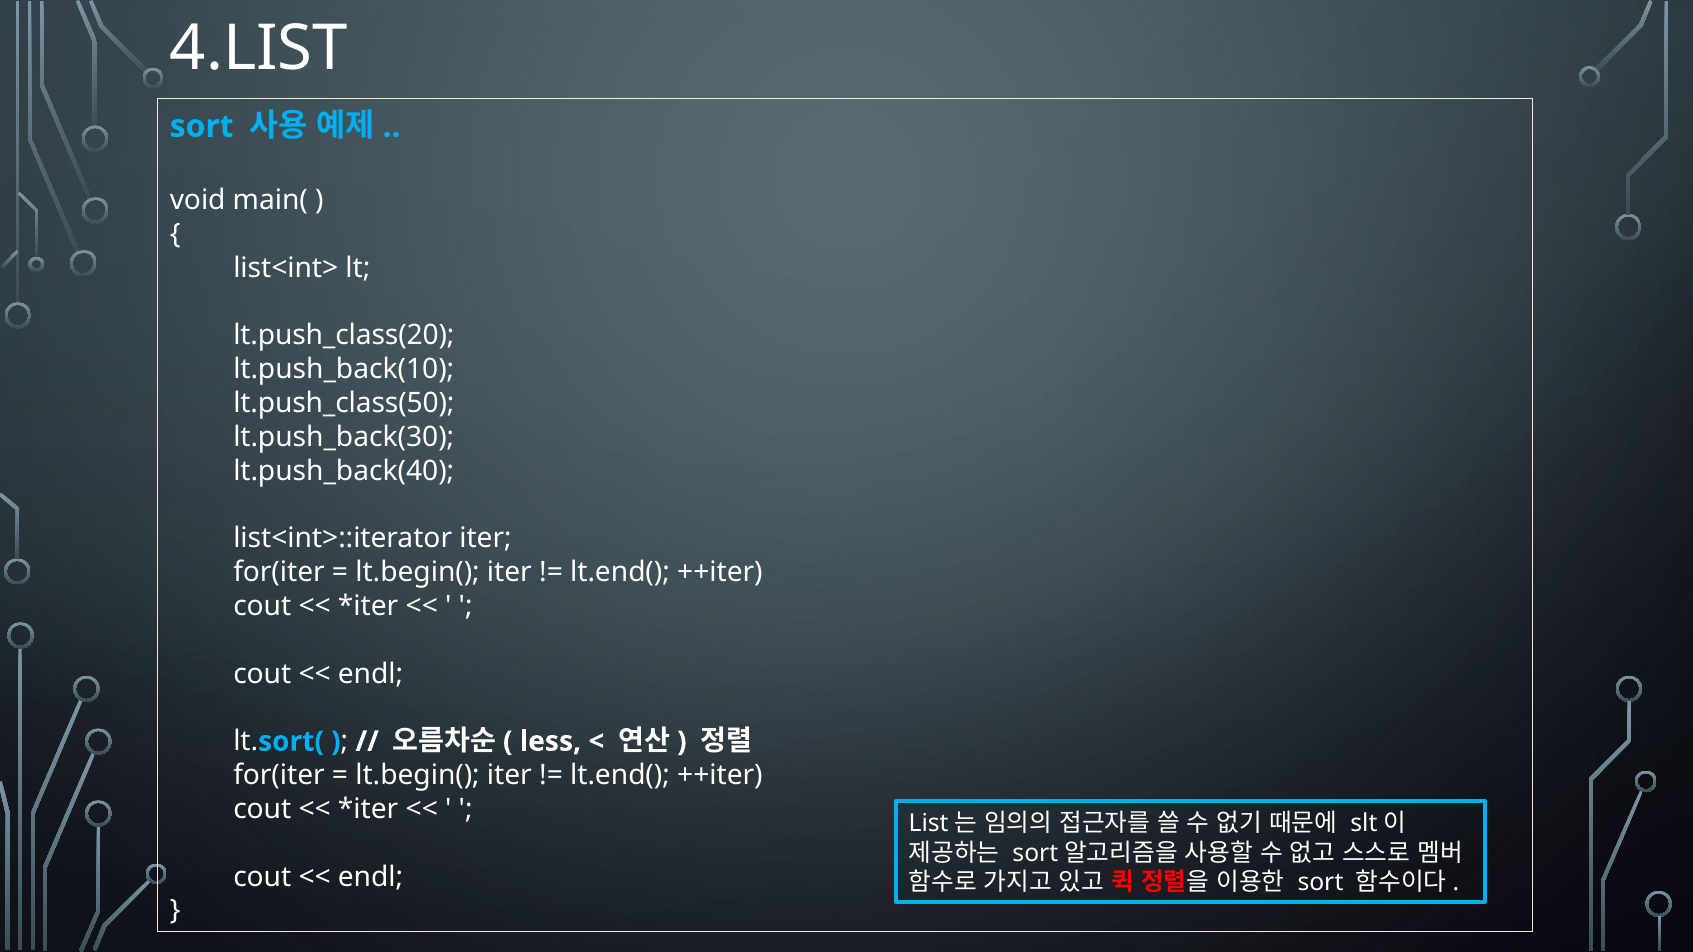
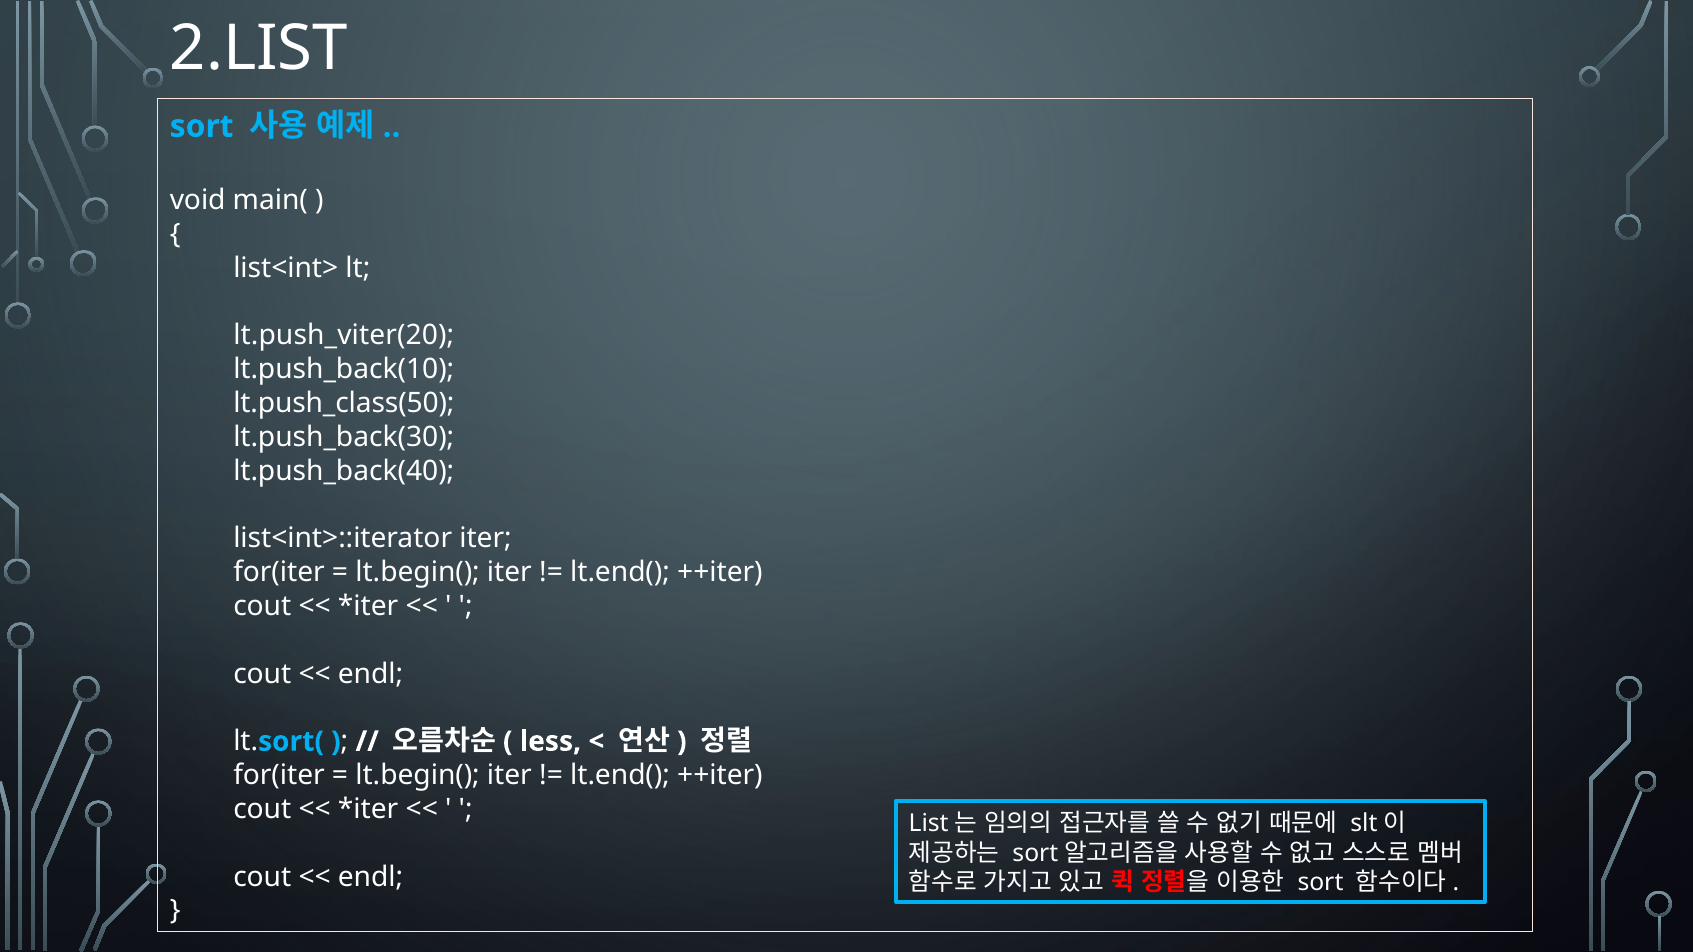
4.LIST: 4.LIST -> 2.LIST (259, 49)
lt.push_class(20: lt.push_class(20 -> lt.push_viter(20 (344, 336)
